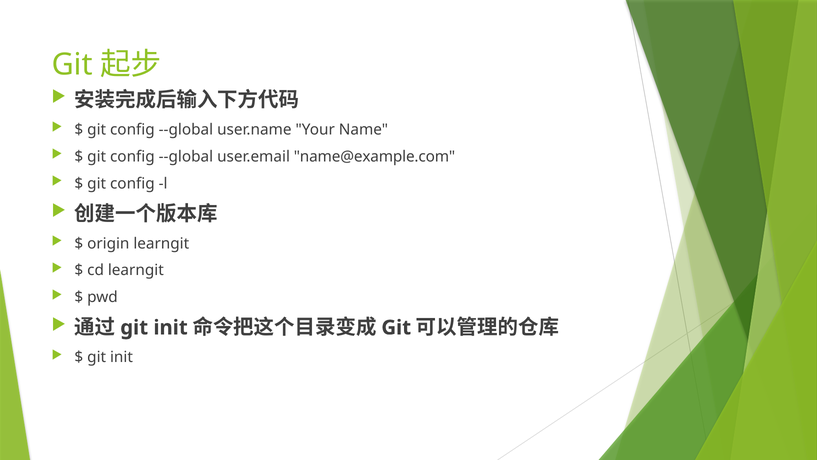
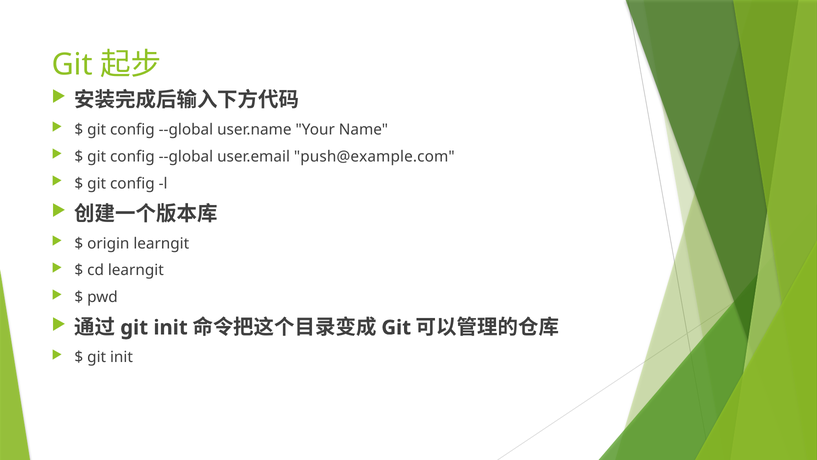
name@example.com: name@example.com -> push@example.com (374, 156)
